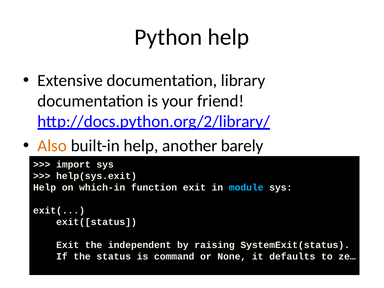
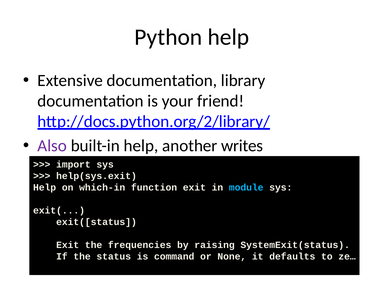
Also colour: orange -> purple (52, 146)
barely: barely -> writes (242, 146)
independent: independent -> frequencies (140, 245)
